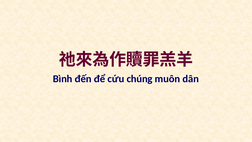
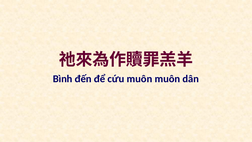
cứu chúng: chúng -> muôn (140, 79)
